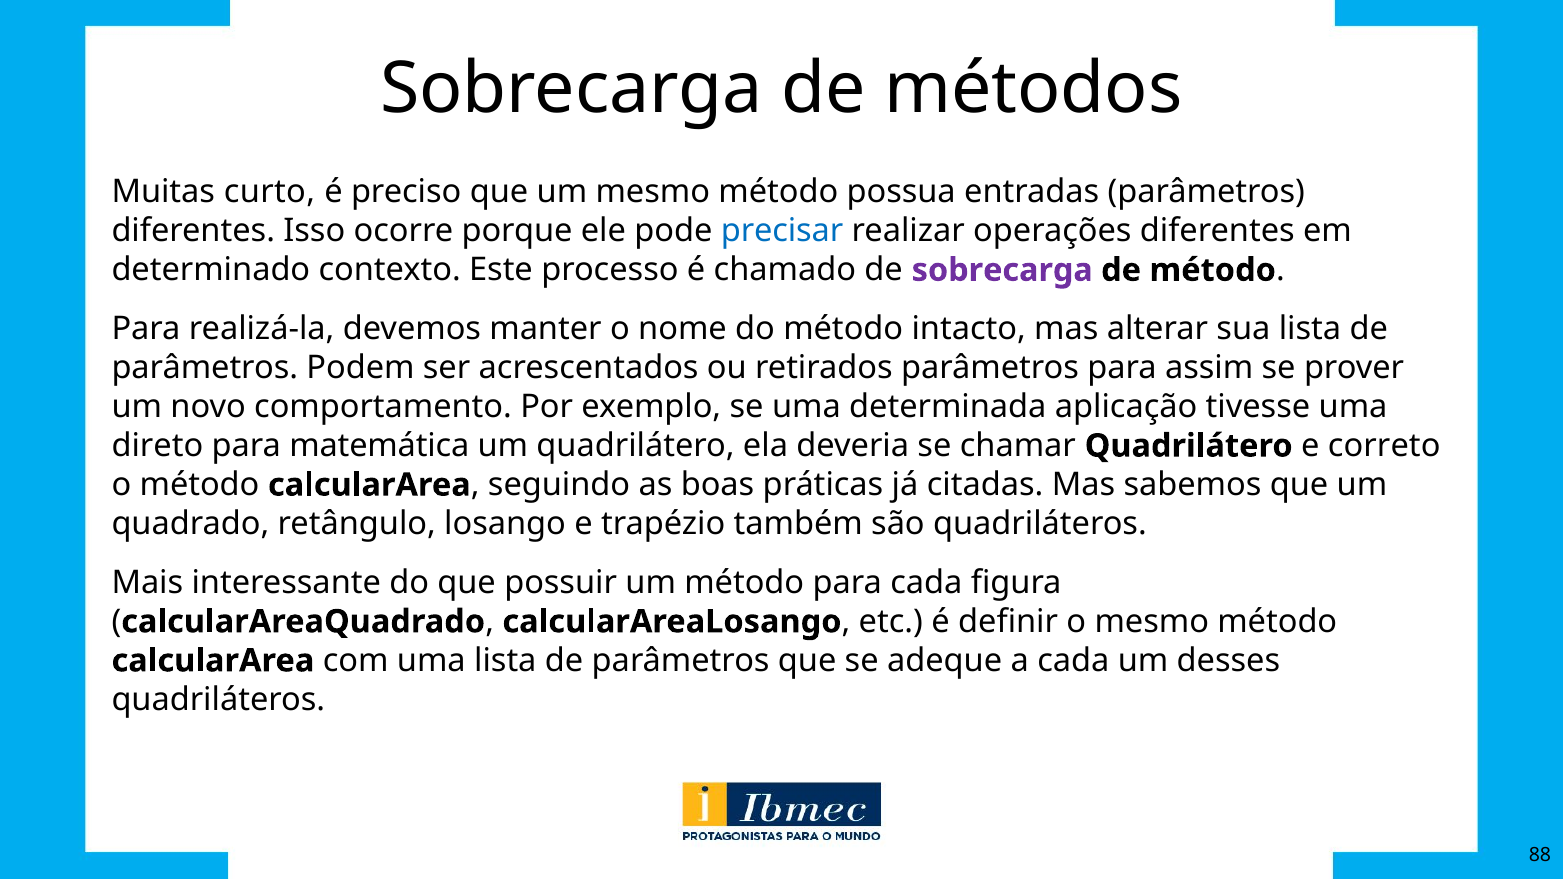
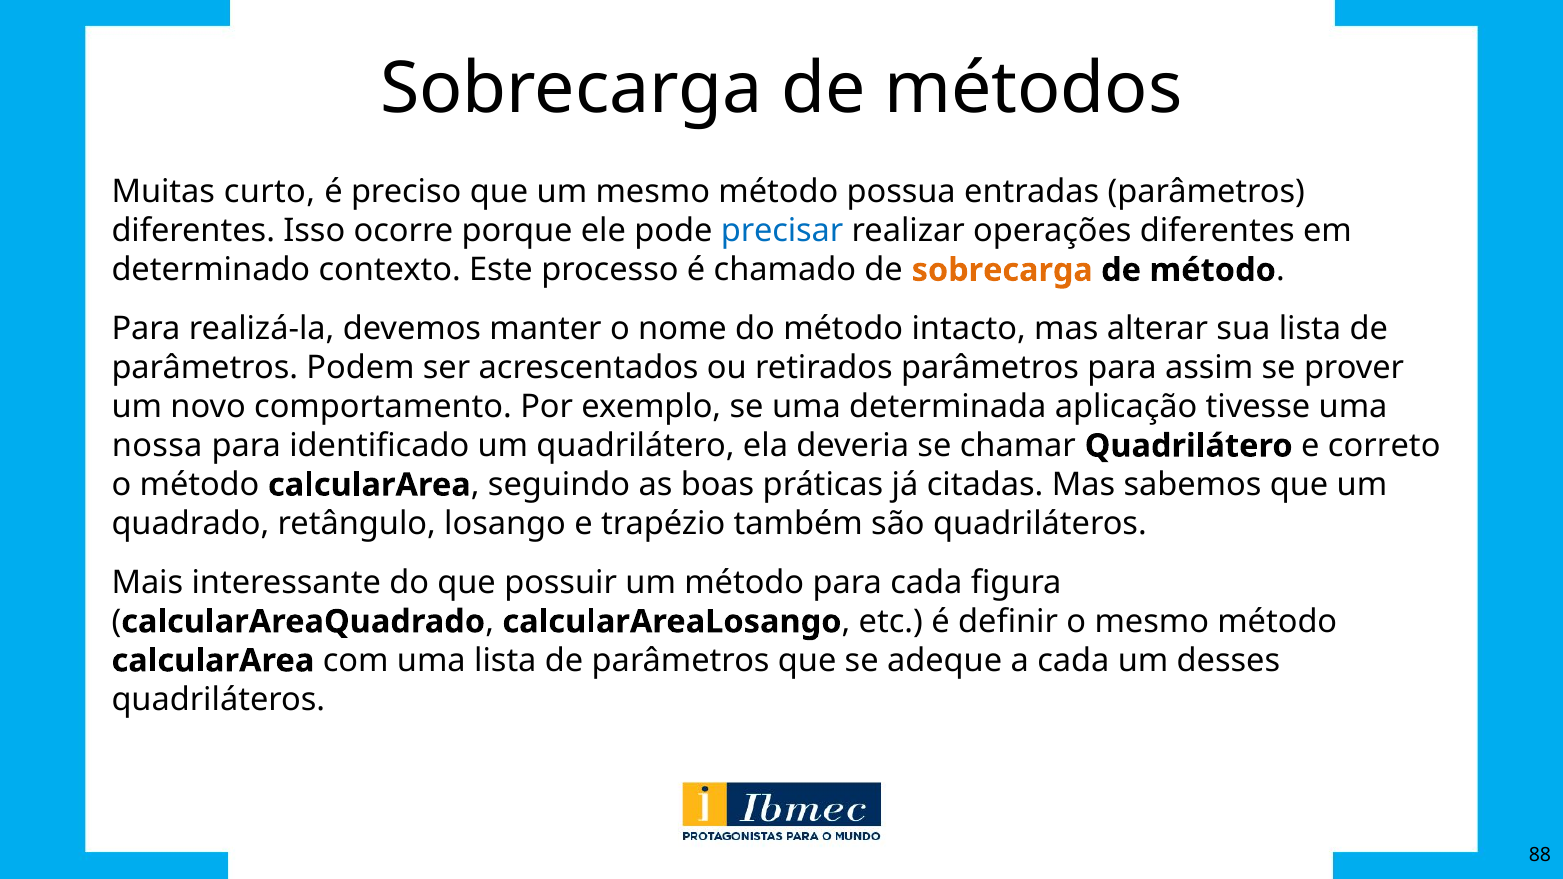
sobrecarga colour: purple -> orange (1002, 270)
direto: direto -> nossa (157, 446)
matemática: matemática -> identificado (379, 446)
